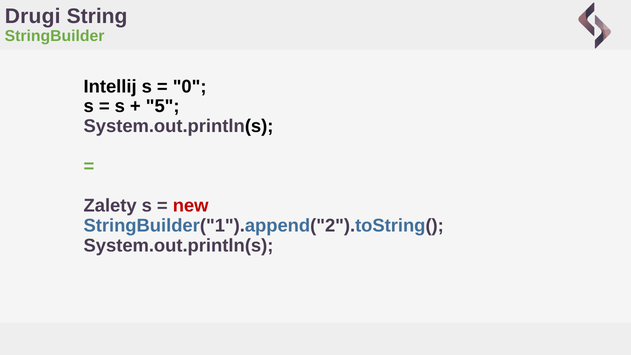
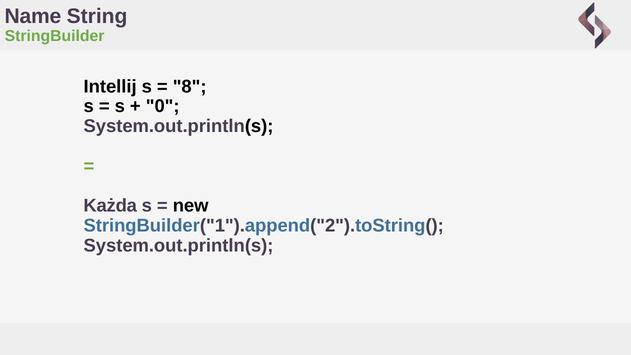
Drugi: Drugi -> Name (33, 16)
0: 0 -> 8 (190, 87)
5: 5 -> 0 (163, 106)
Zalety: Zalety -> Każda (110, 206)
new colour: red -> black (191, 206)
